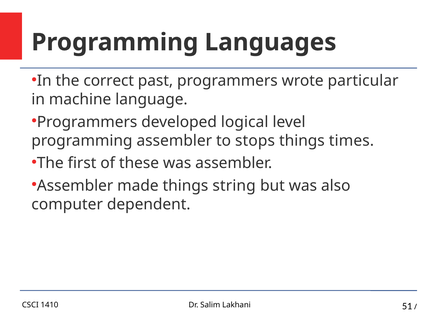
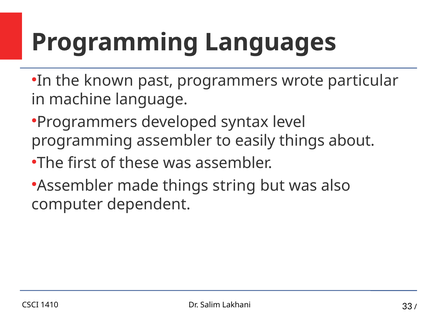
correct: correct -> known (109, 81)
logical: logical -> syntax (245, 122)
stops: stops -> easily (255, 141)
times: times -> about (352, 141)
51: 51 -> 33 (407, 307)
